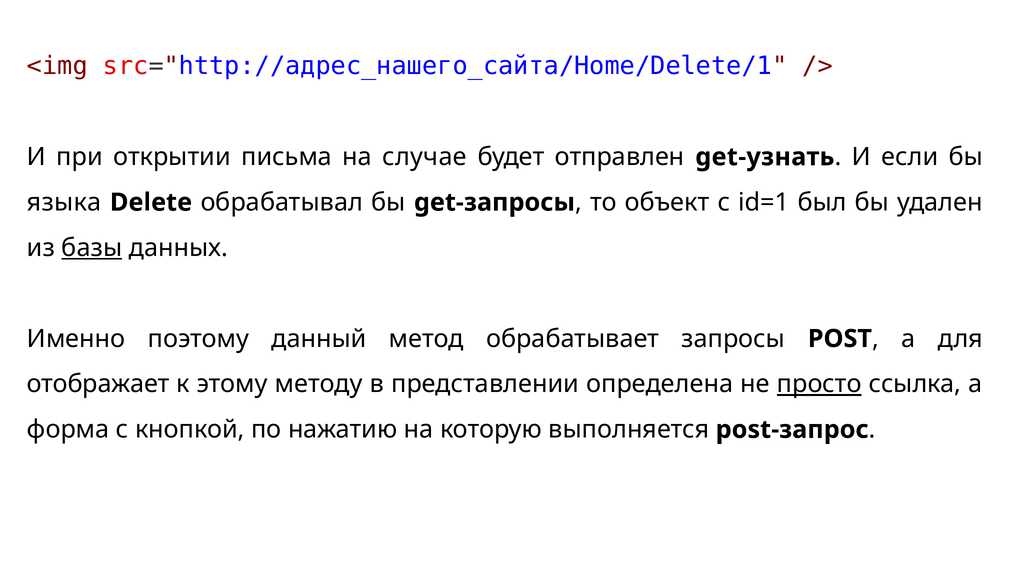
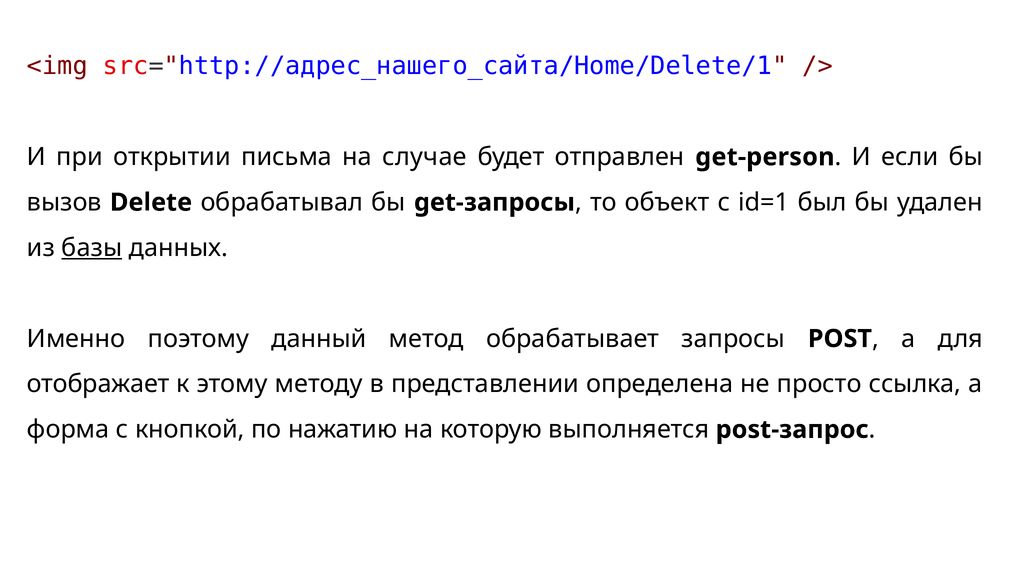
get-узнать: get-узнать -> get-person (765, 157)
языка: языка -> вызов (64, 203)
просто underline: present -> none (819, 385)
